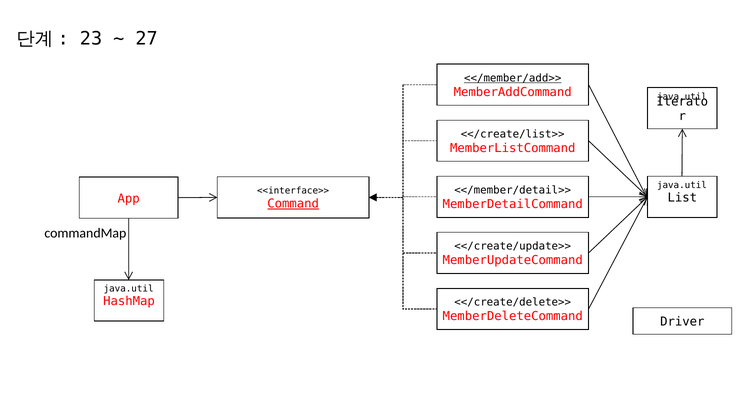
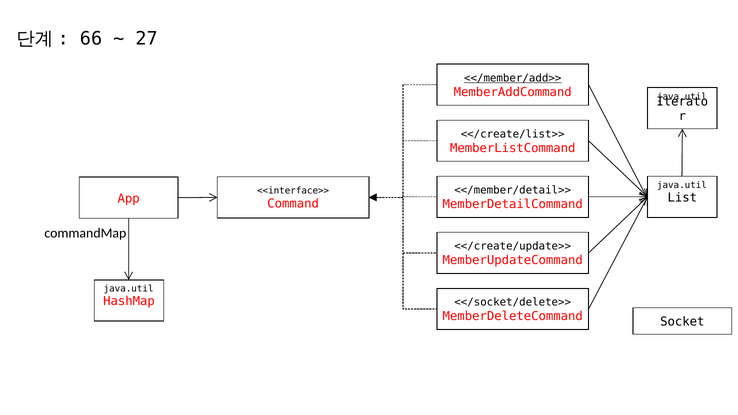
23: 23 -> 66 (91, 39)
Command underline: present -> none (293, 204)
<</create/delete>>: <</create/delete>> -> <</socket/delete>> (513, 302)
Driver: Driver -> Socket (682, 322)
